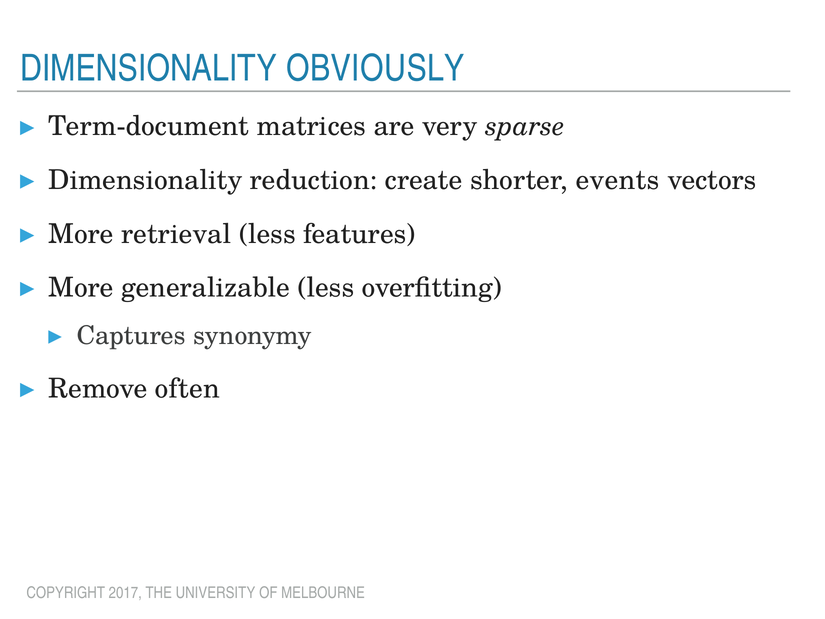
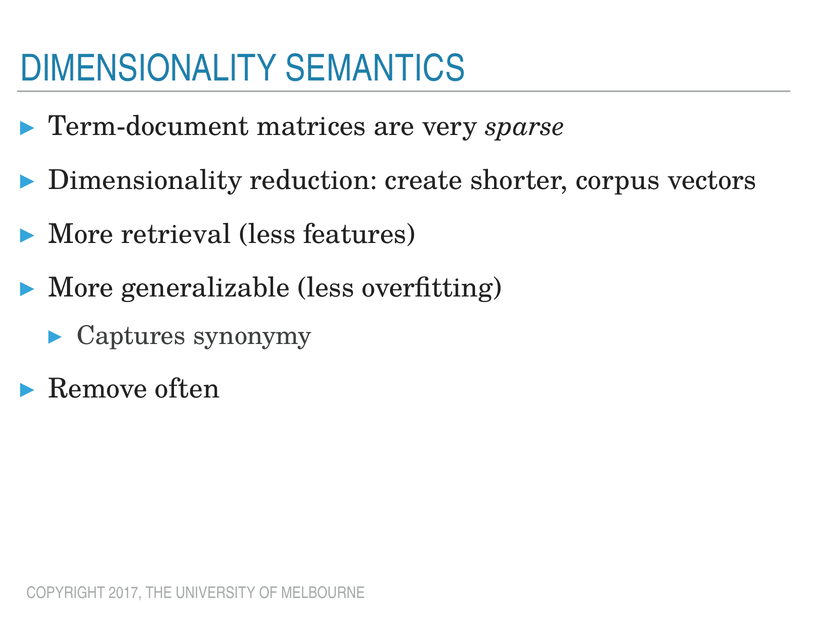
OBVIOUSLY: OBVIOUSLY -> SEMANTICS (375, 69)
events: events -> corpus (618, 180)
